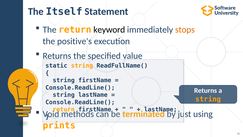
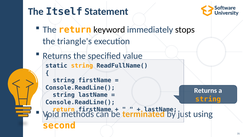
stops colour: orange -> black (185, 30)
positive's: positive's -> triangle's (74, 41)
prints: prints -> second (59, 125)
